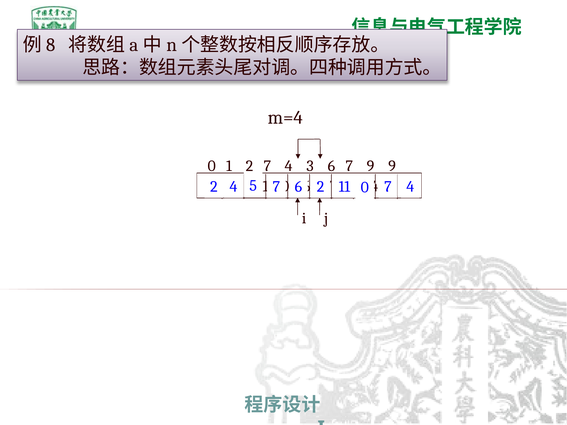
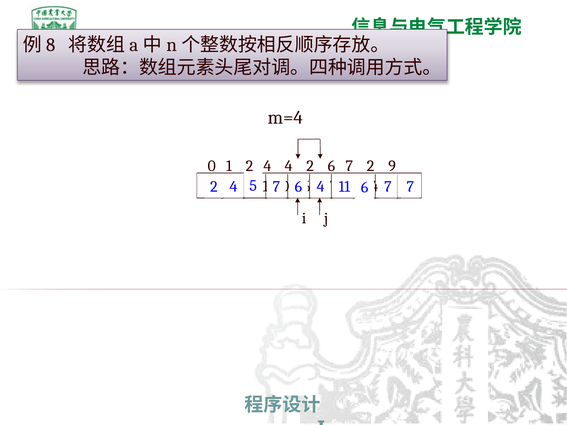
7: 7 -> 4 (267, 166)
3: 3 -> 2 (310, 166)
9: 9 -> 2 (370, 166)
0: 0 -> 6 (365, 187)
7 6 2: 2 -> 4 (321, 187)
4: 4 -> 7 (410, 187)
